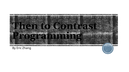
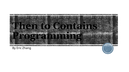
Contrast: Contrast -> Contains (75, 26)
